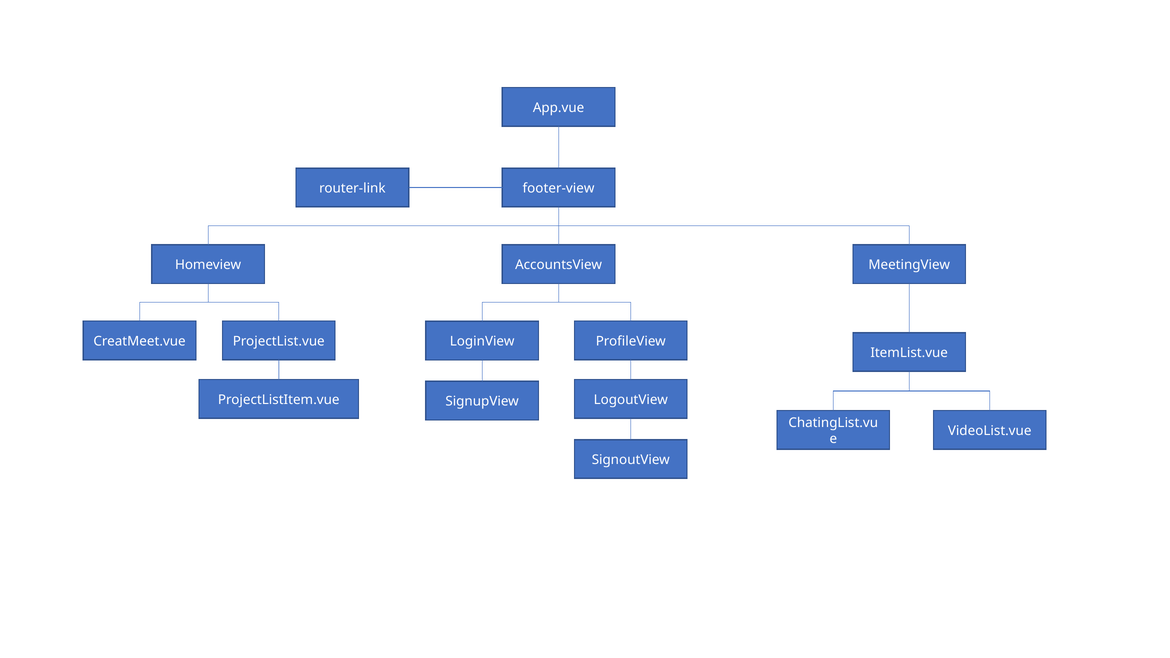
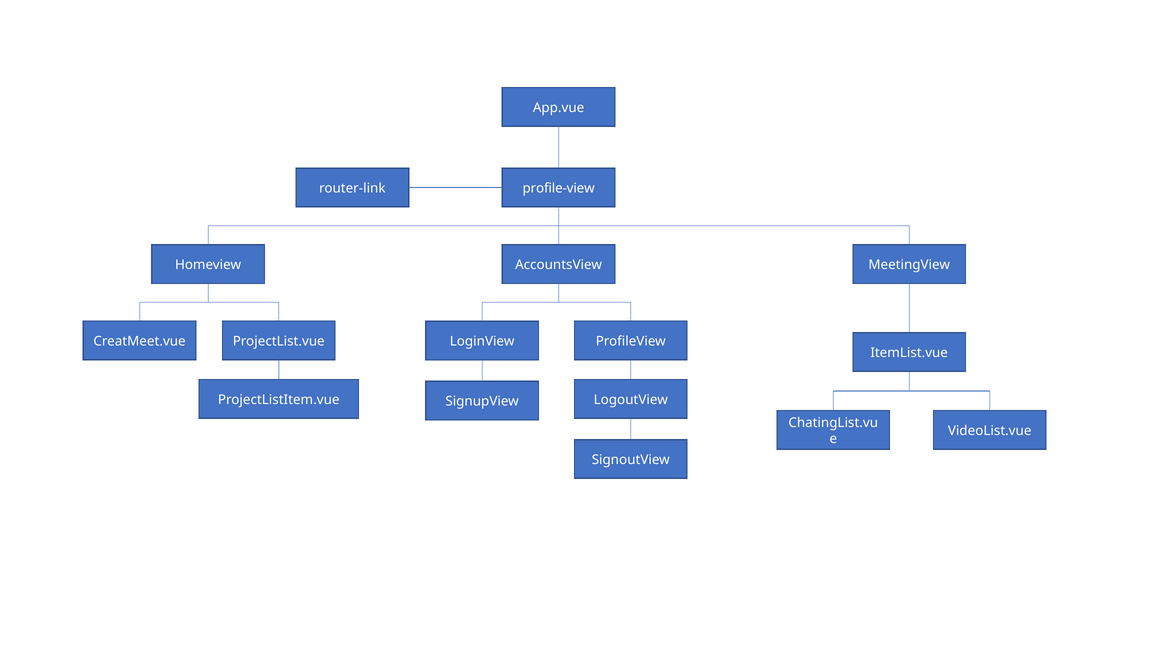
footer-view: footer-view -> profile-view (559, 188)
